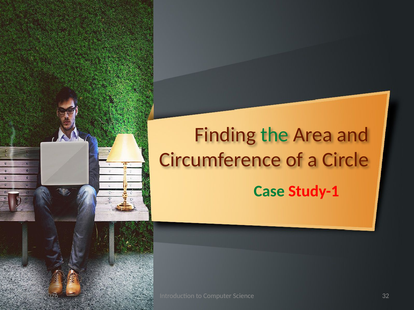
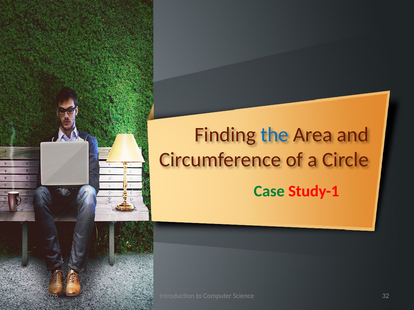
the colour: green -> blue (275, 135)
